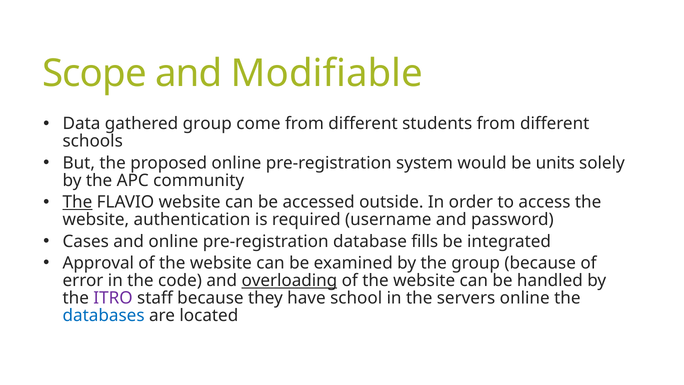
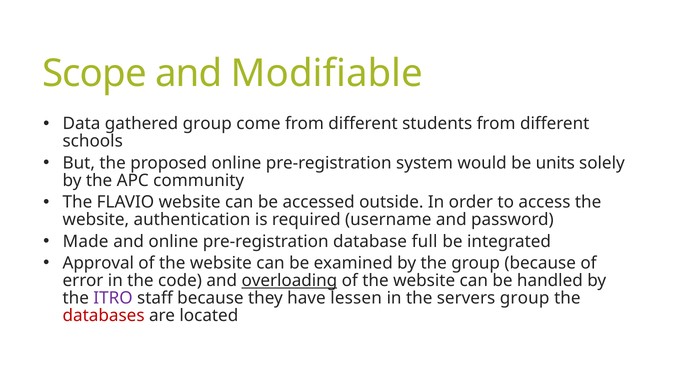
The underline: present -> none (77, 202)
Cases: Cases -> Made (86, 241)
fills: fills -> full (425, 241)
school: school -> lessen (356, 298)
servers online: online -> group (525, 298)
databases colour: blue -> red (104, 315)
